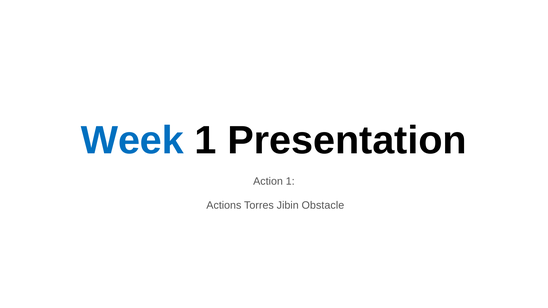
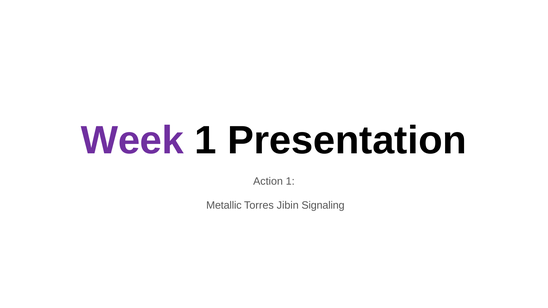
Week colour: blue -> purple (132, 141)
Actions: Actions -> Metallic (224, 205)
Obstacle: Obstacle -> Signaling (323, 205)
